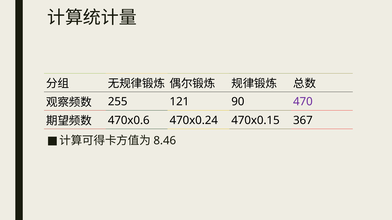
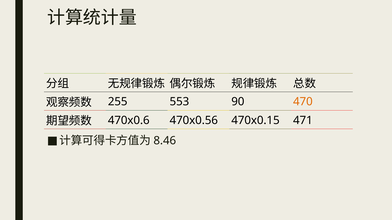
121: 121 -> 553 (179, 102)
470 colour: purple -> orange (303, 102)
470x0.24: 470x0.24 -> 470x0.56 (194, 121)
367: 367 -> 471 (303, 121)
